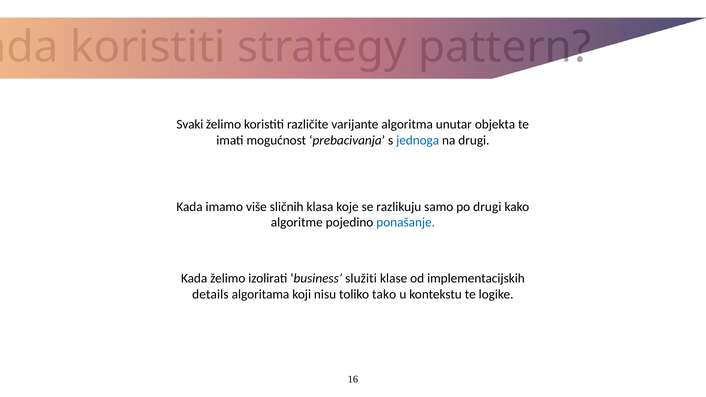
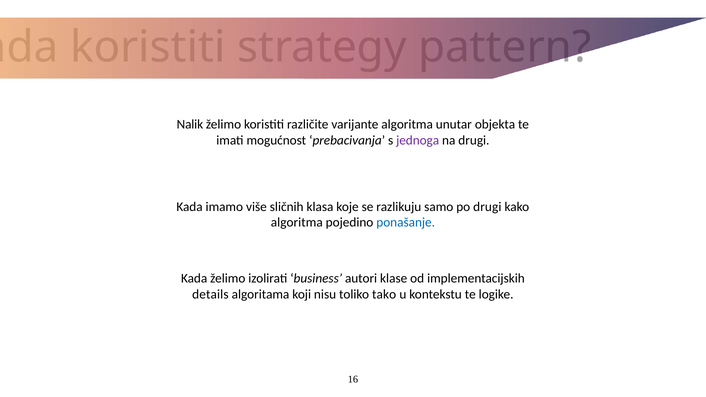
Svaki: Svaki -> Nalik (190, 124)
jednoga colour: blue -> purple (418, 140)
algoritme: algoritme -> algoritma (297, 223)
služiti: služiti -> autori (361, 278)
